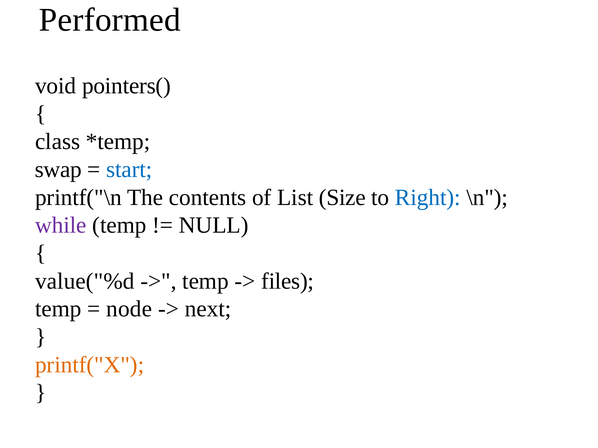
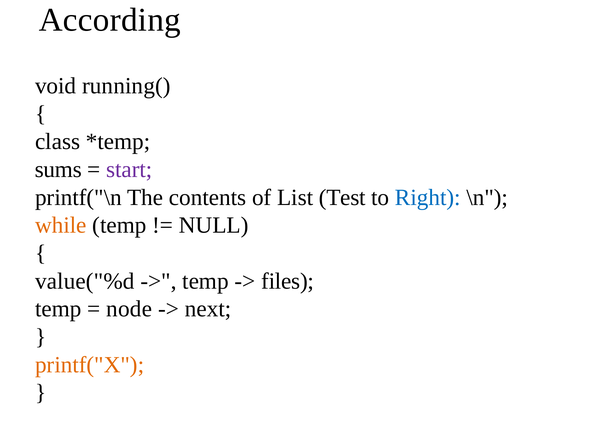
Performed: Performed -> According (110, 20)
pointers(: pointers( -> running( (126, 86)
swap: swap -> sums (58, 170)
start colour: blue -> purple (129, 170)
Size: Size -> Test (342, 198)
while colour: purple -> orange (61, 225)
